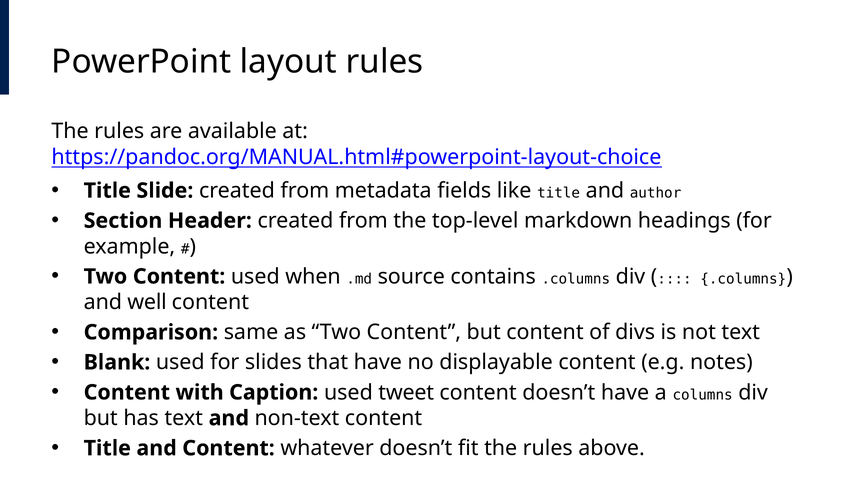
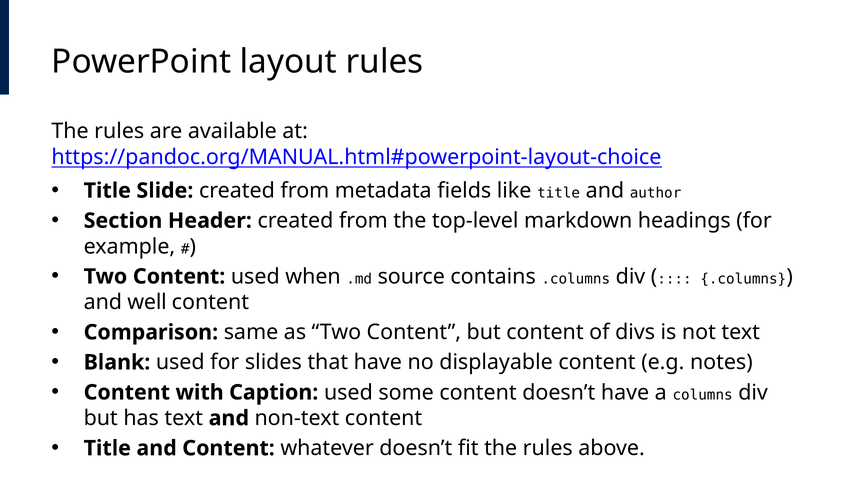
tweet: tweet -> some (406, 392)
